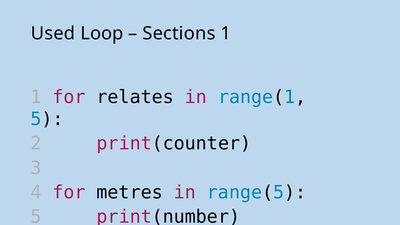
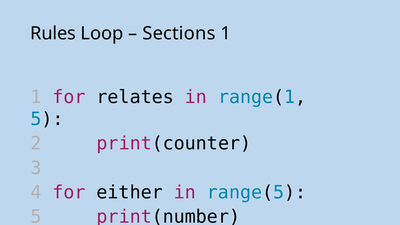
Used: Used -> Rules (53, 34)
metres: metres -> either (130, 192)
